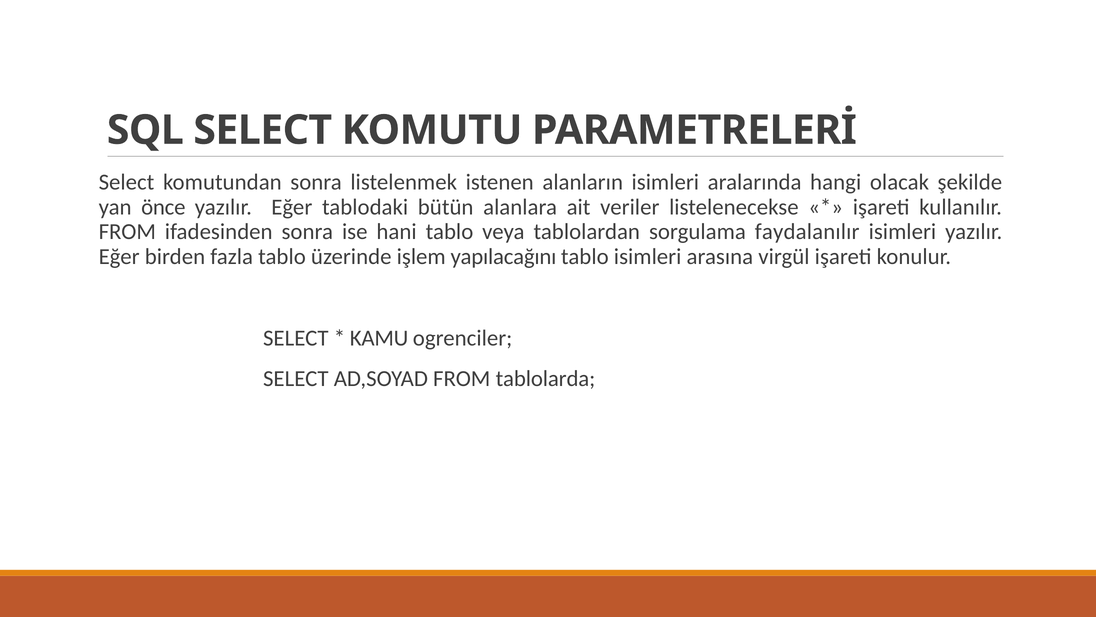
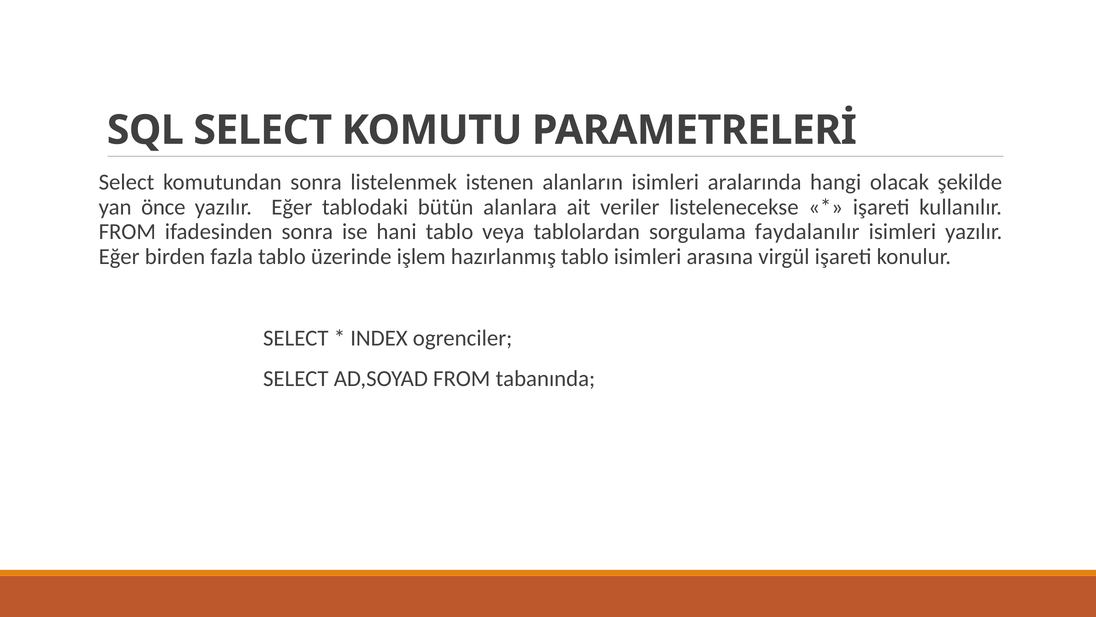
yapılacağını: yapılacağını -> hazırlanmış (503, 256)
KAMU: KAMU -> INDEX (379, 338)
tablolarda: tablolarda -> tabanında (545, 378)
